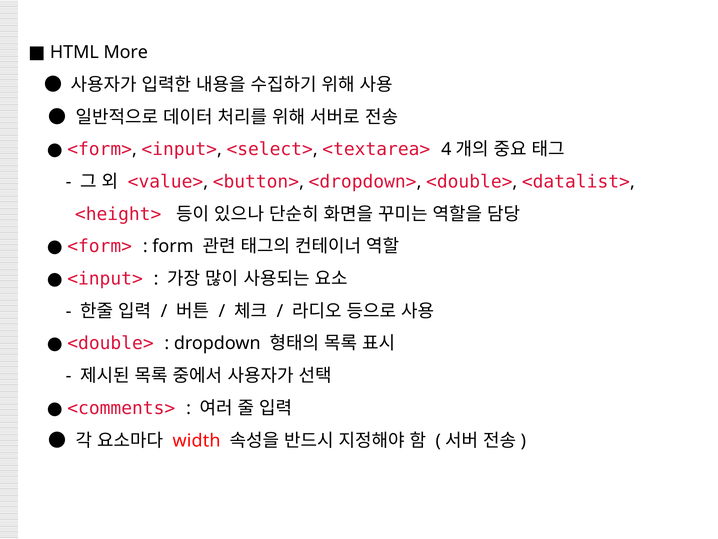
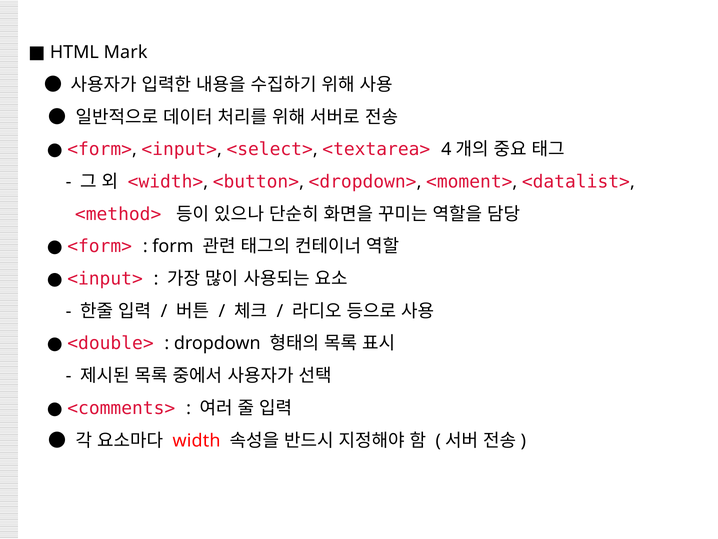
More: More -> Mark (126, 52)
<value>: <value> -> <width> (165, 182)
<double>: <double> -> <moment> (469, 182)
<height>: <height> -> <method> (118, 214)
